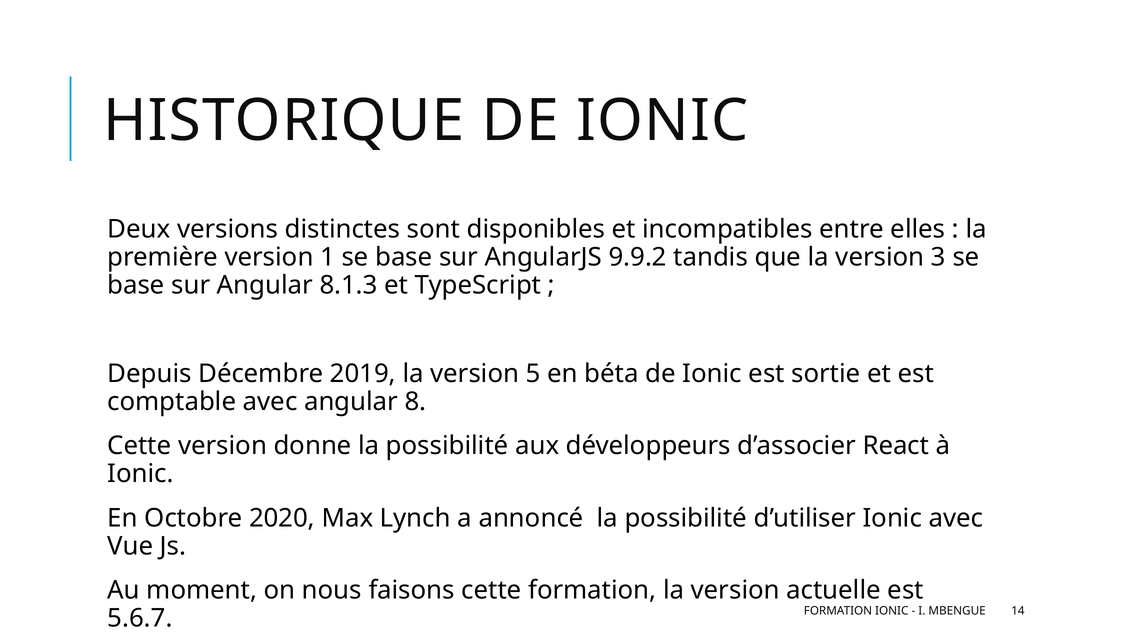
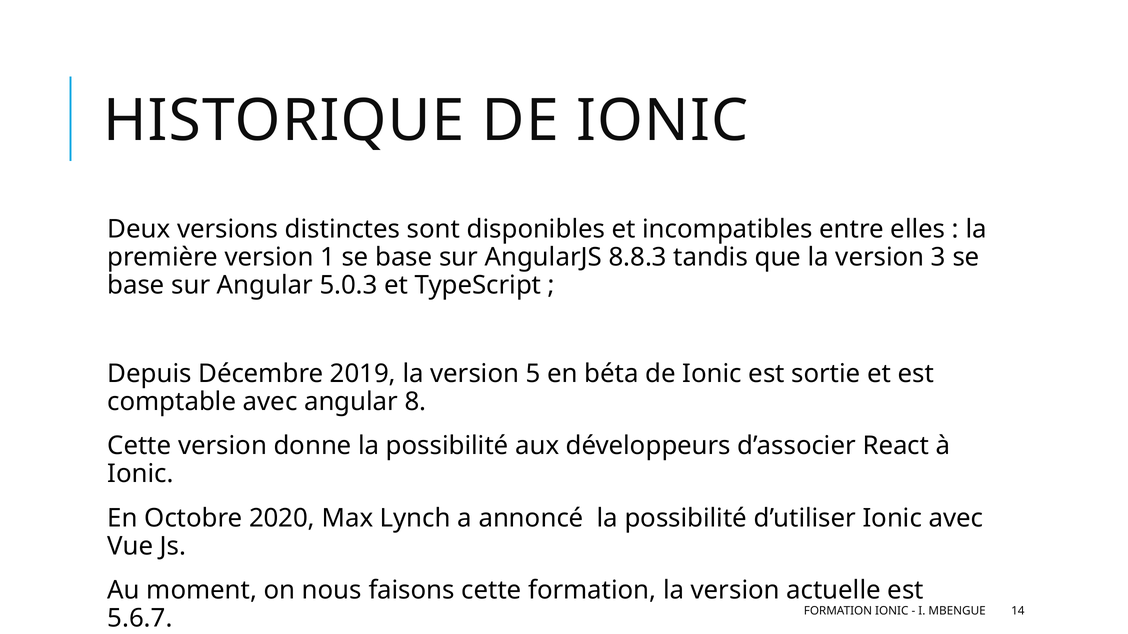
9.9.2: 9.9.2 -> 8.8.3 (638, 257)
8.1.3: 8.1.3 -> 5.0.3 (349, 285)
